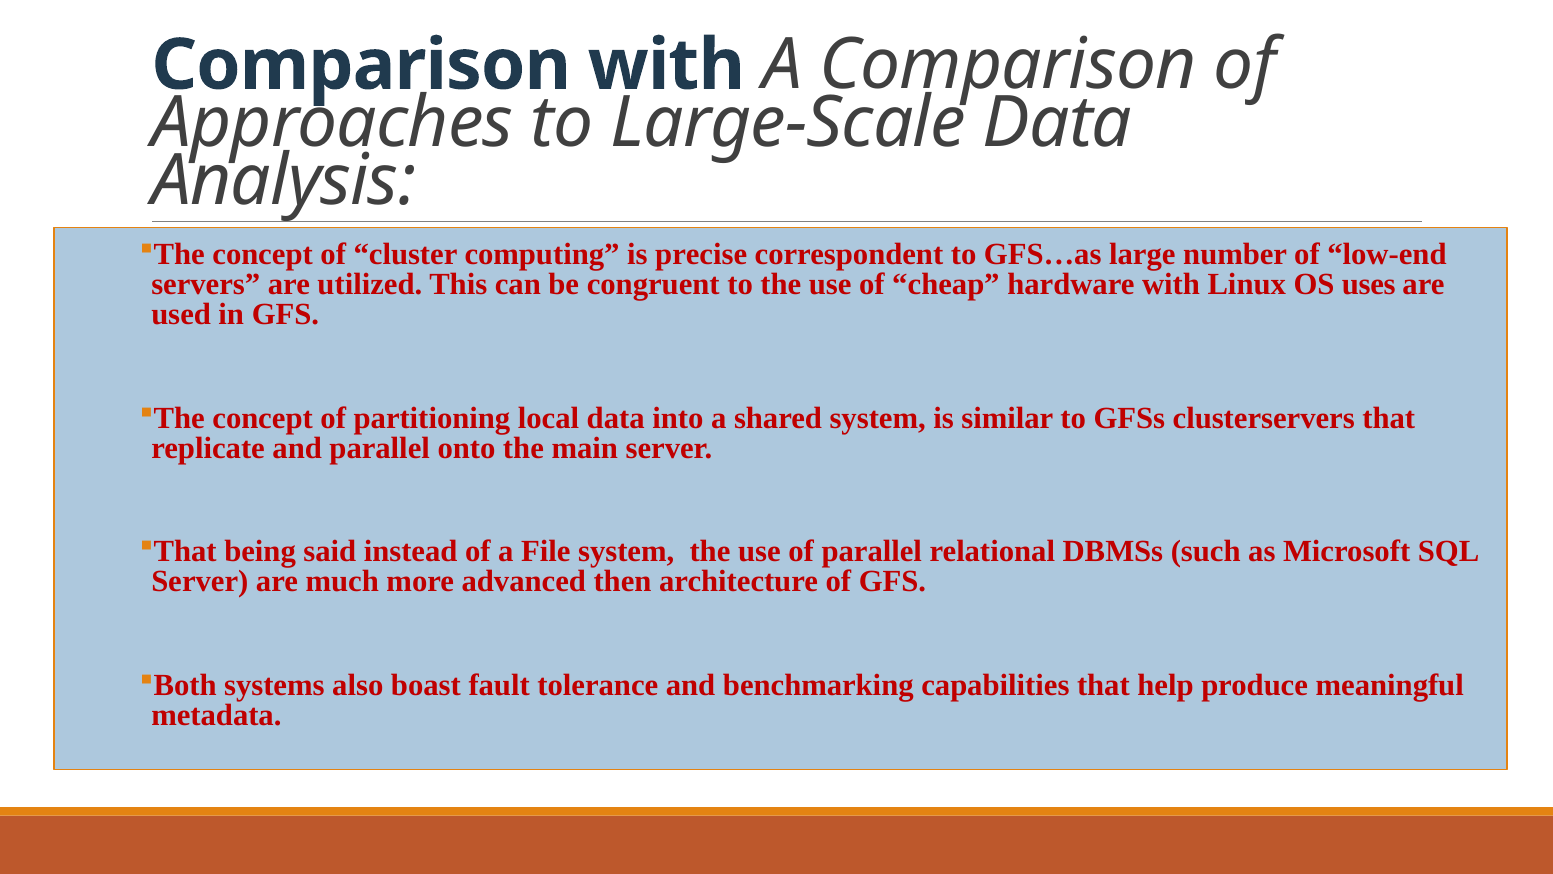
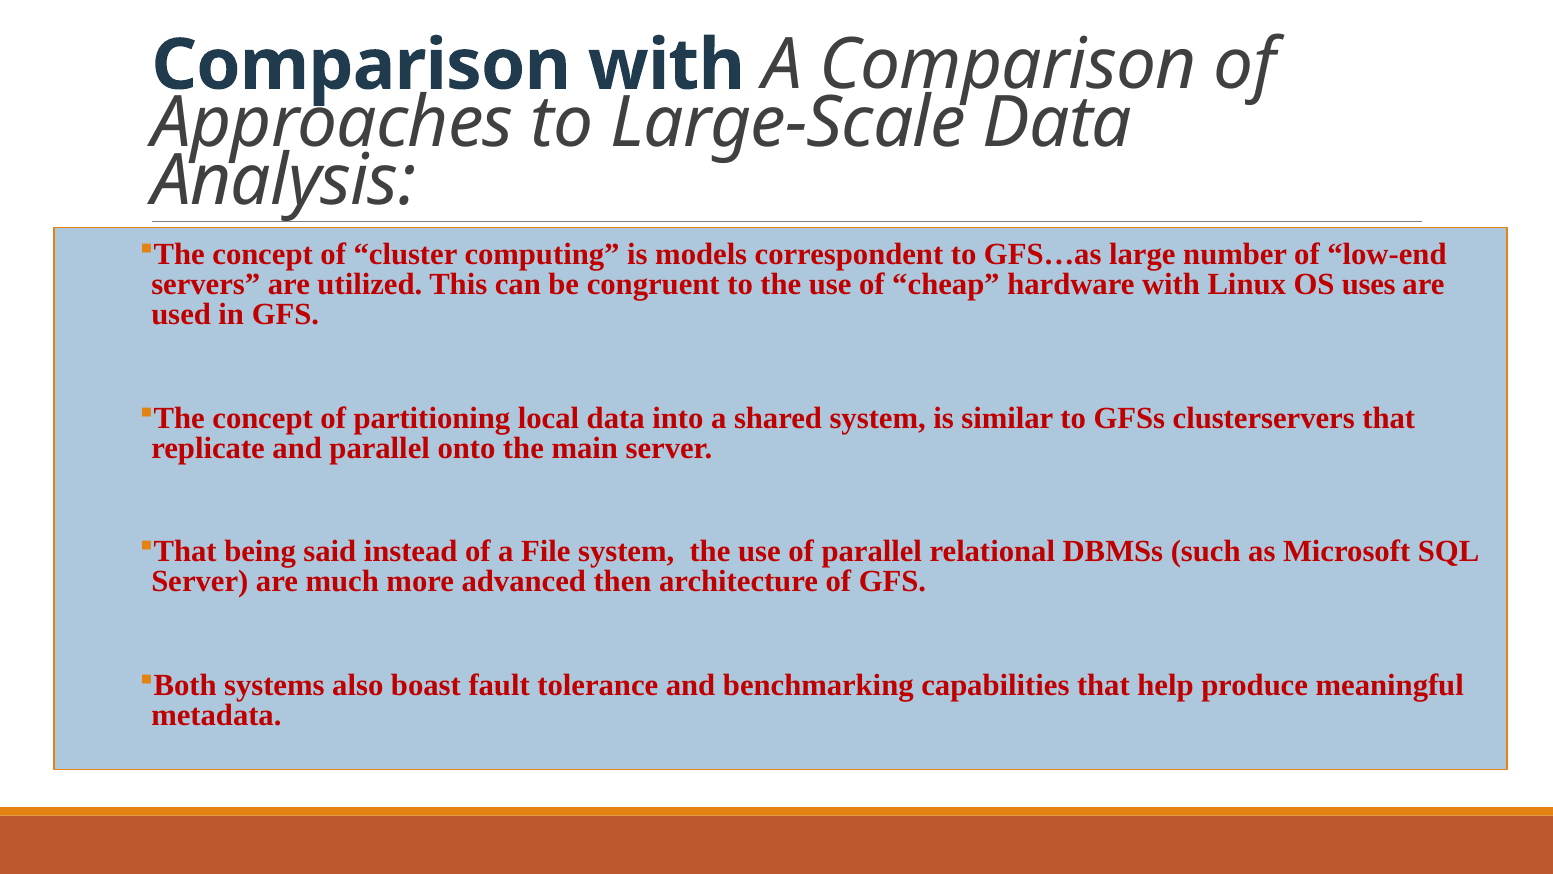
precise: precise -> models (701, 255)
